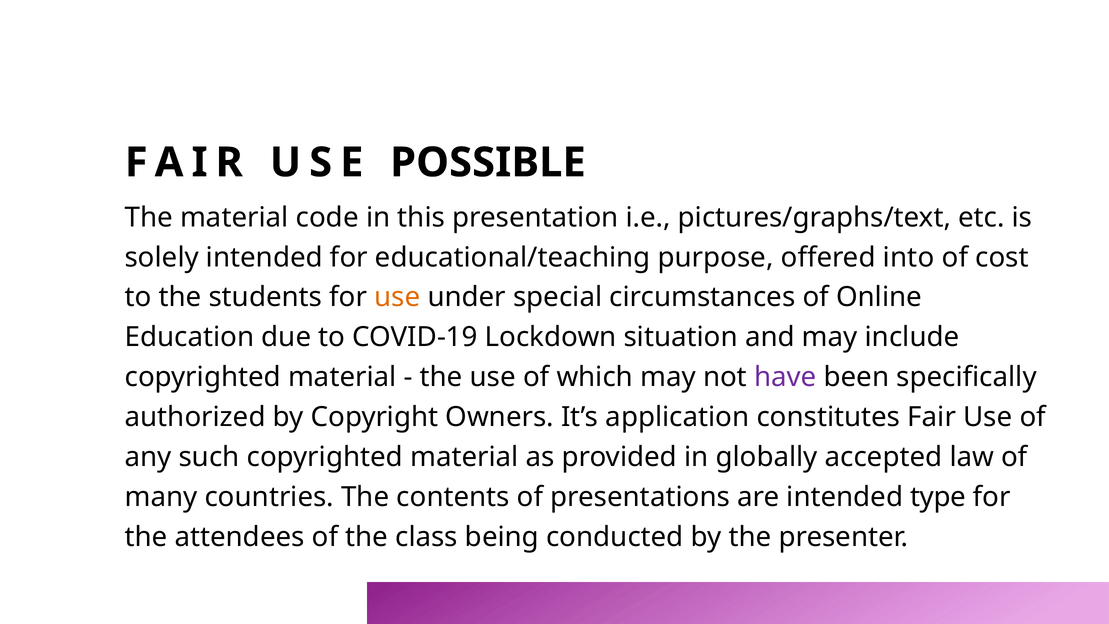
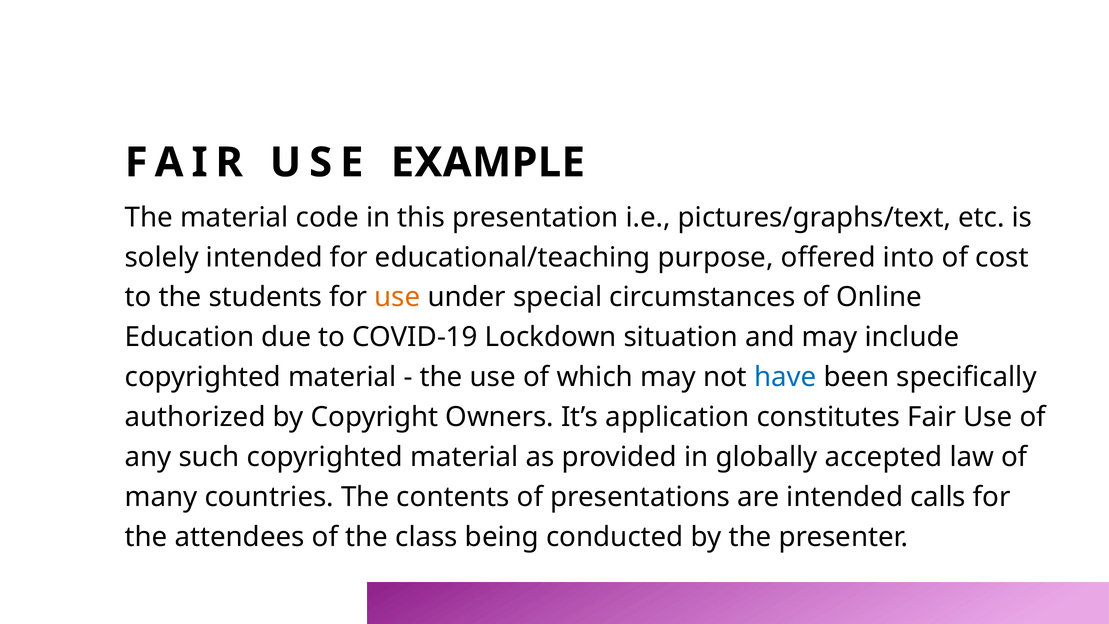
POSSIBLE: POSSIBLE -> EXAMPLE (488, 163)
have colour: purple -> blue (785, 377)
type: type -> calls (938, 497)
